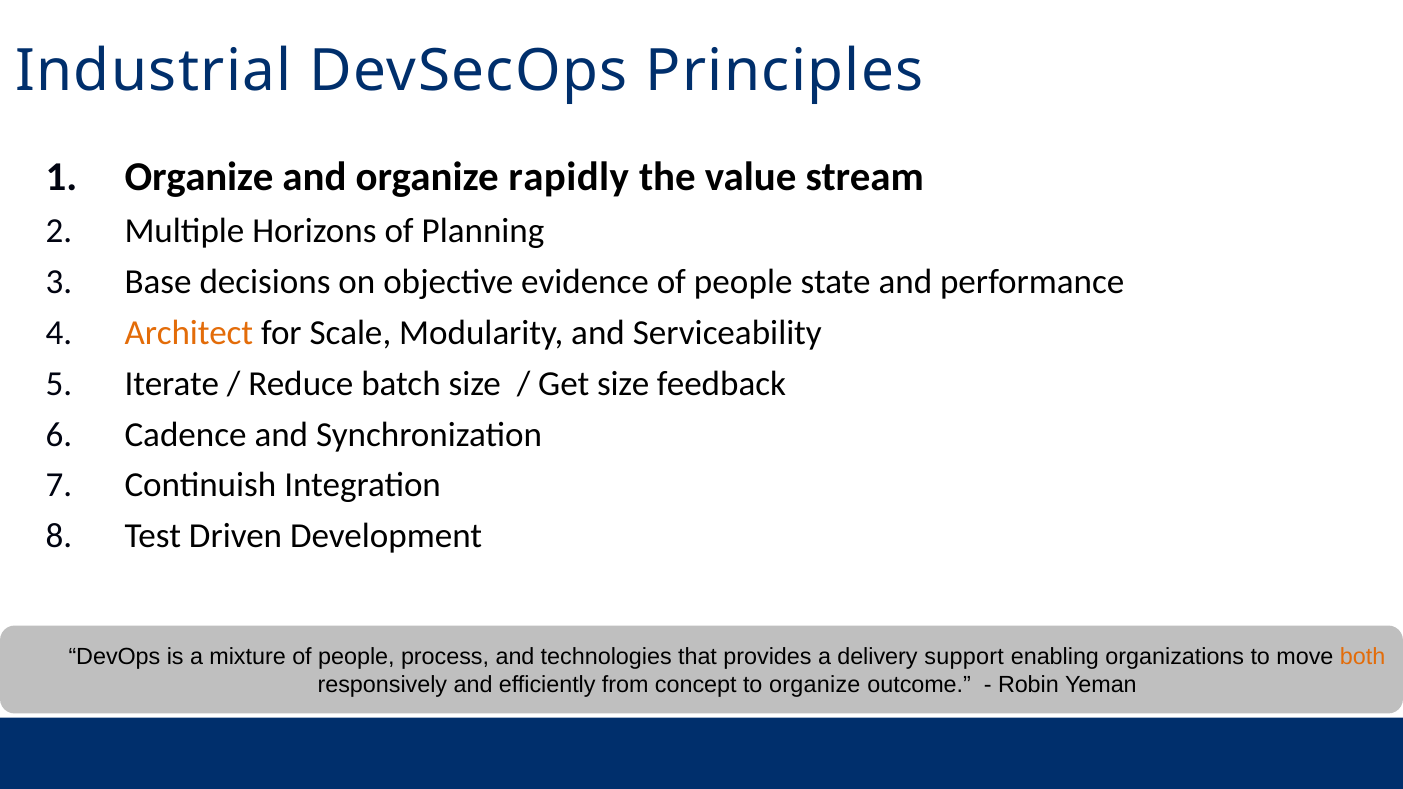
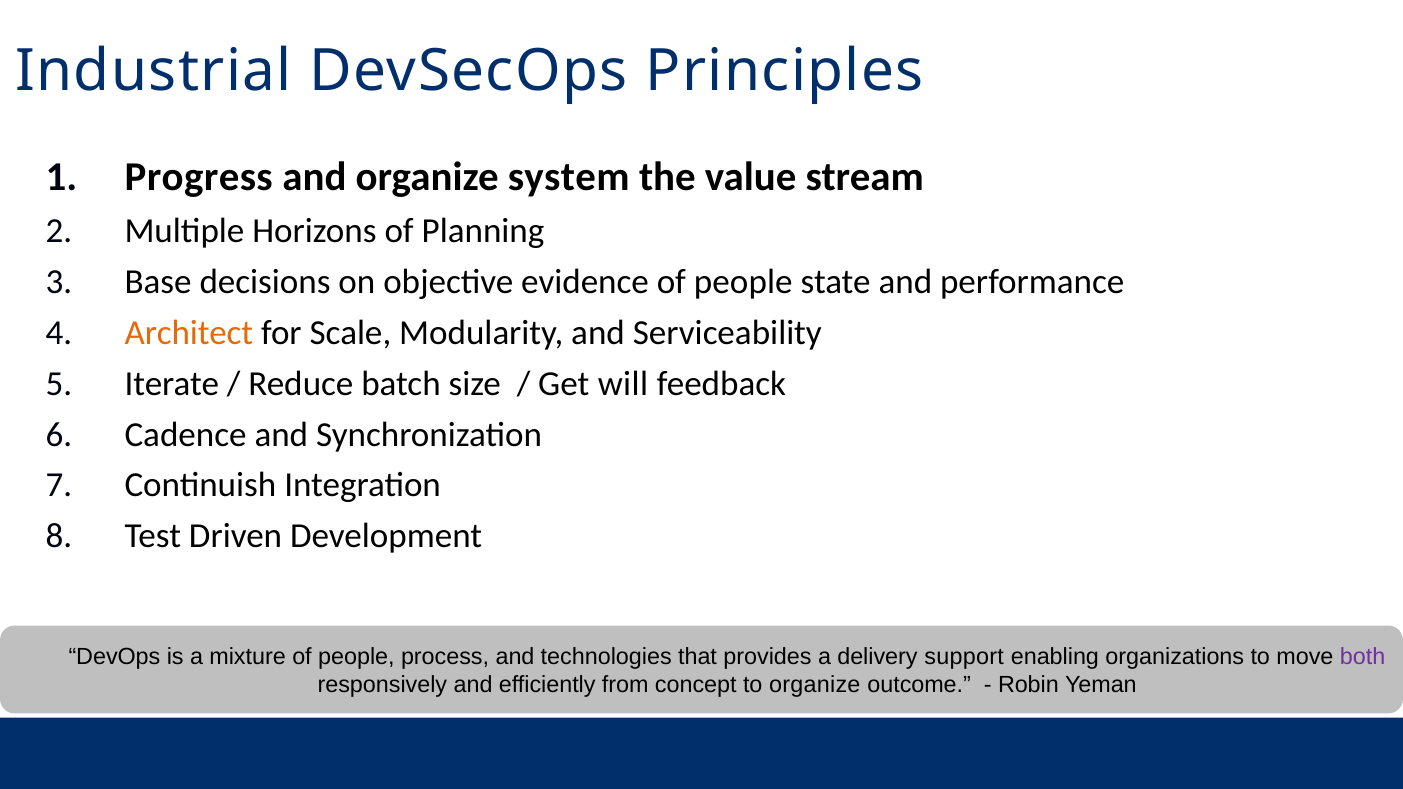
Organize: Organize -> Progress (199, 177)
rapidly: rapidly -> system (569, 177)
Get size: size -> will (623, 384)
both colour: orange -> purple (1363, 657)
